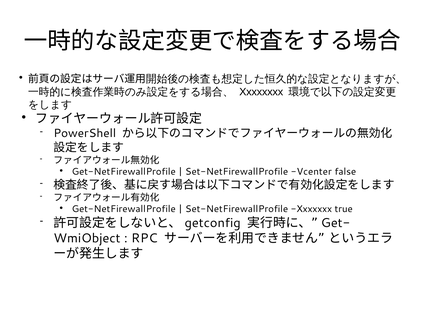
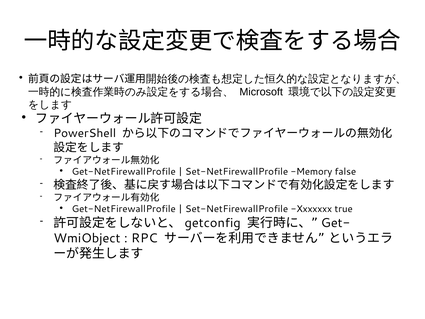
Xxxxxxxx: Xxxxxxxx -> Microsoft (261, 92)
Vcenter: Vcenter -> Memory (311, 172)
